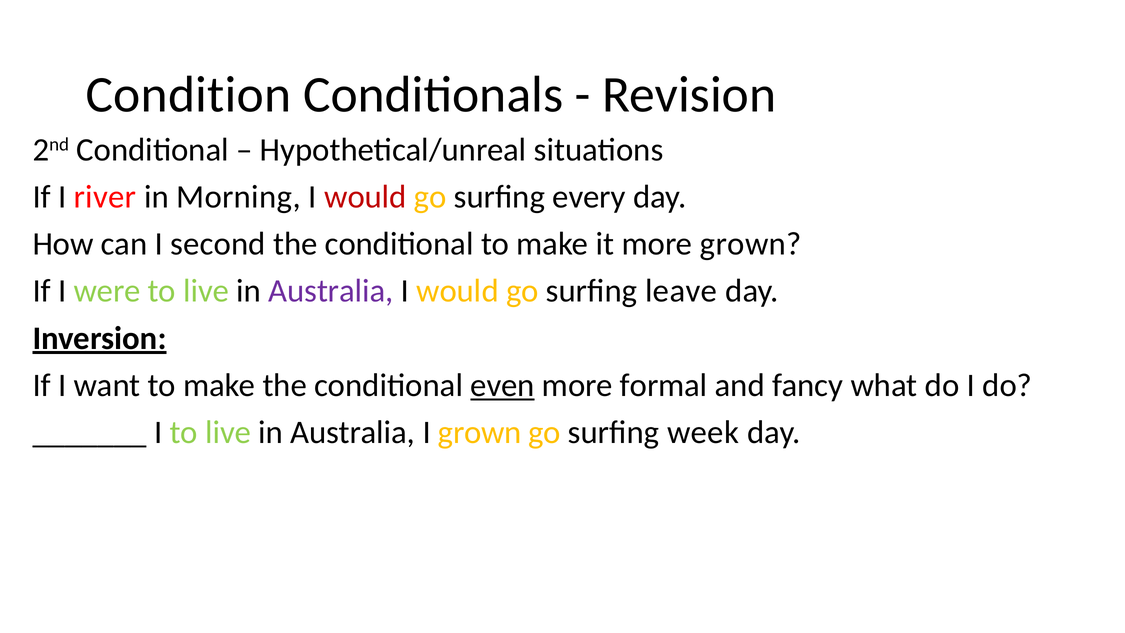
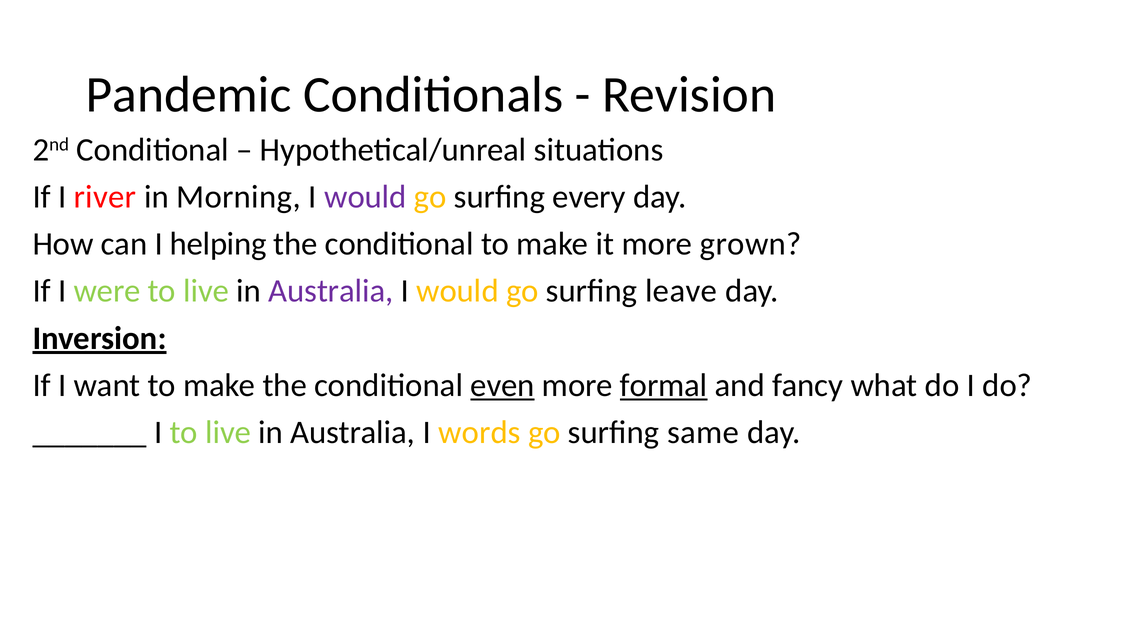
Condition: Condition -> Pandemic (189, 95)
would colour: red -> purple (365, 197)
second: second -> helping (218, 244)
formal underline: none -> present (664, 385)
I grown: grown -> words (480, 432)
week: week -> same (703, 432)
